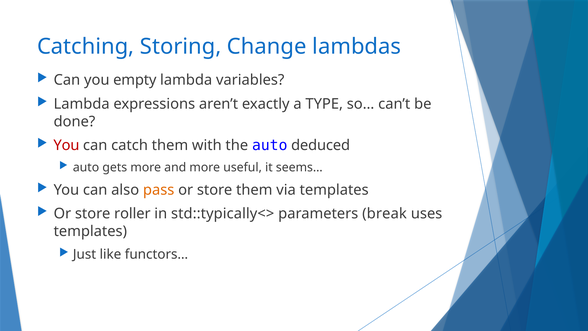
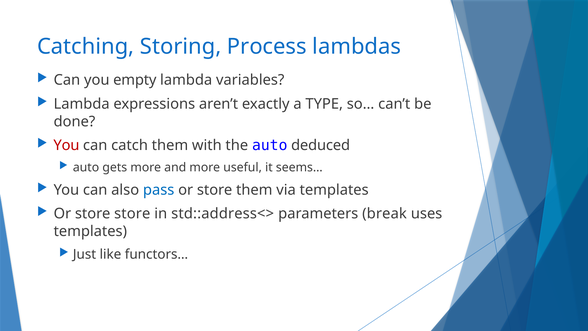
Change: Change -> Process (267, 46)
pass colour: orange -> blue (159, 190)
store roller: roller -> store (132, 214)
std::typically<>: std::typically<> -> std::address<> (223, 214)
